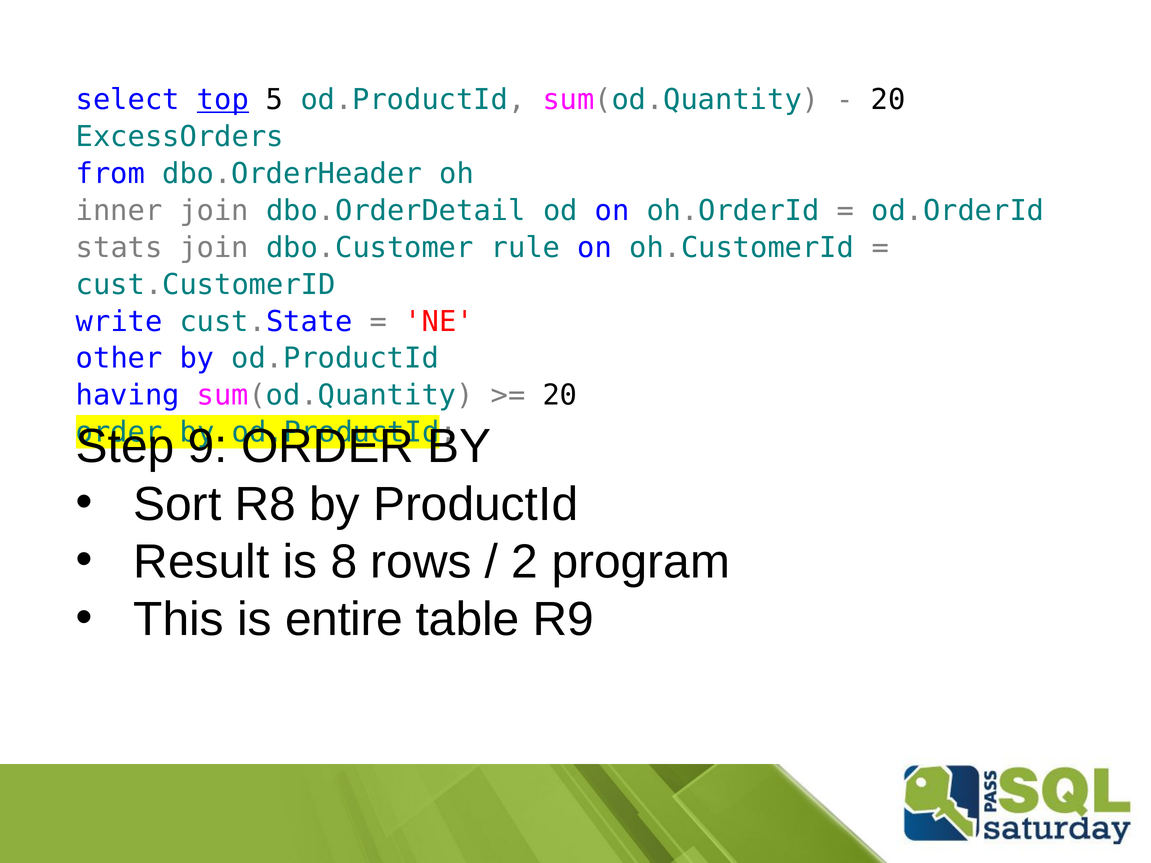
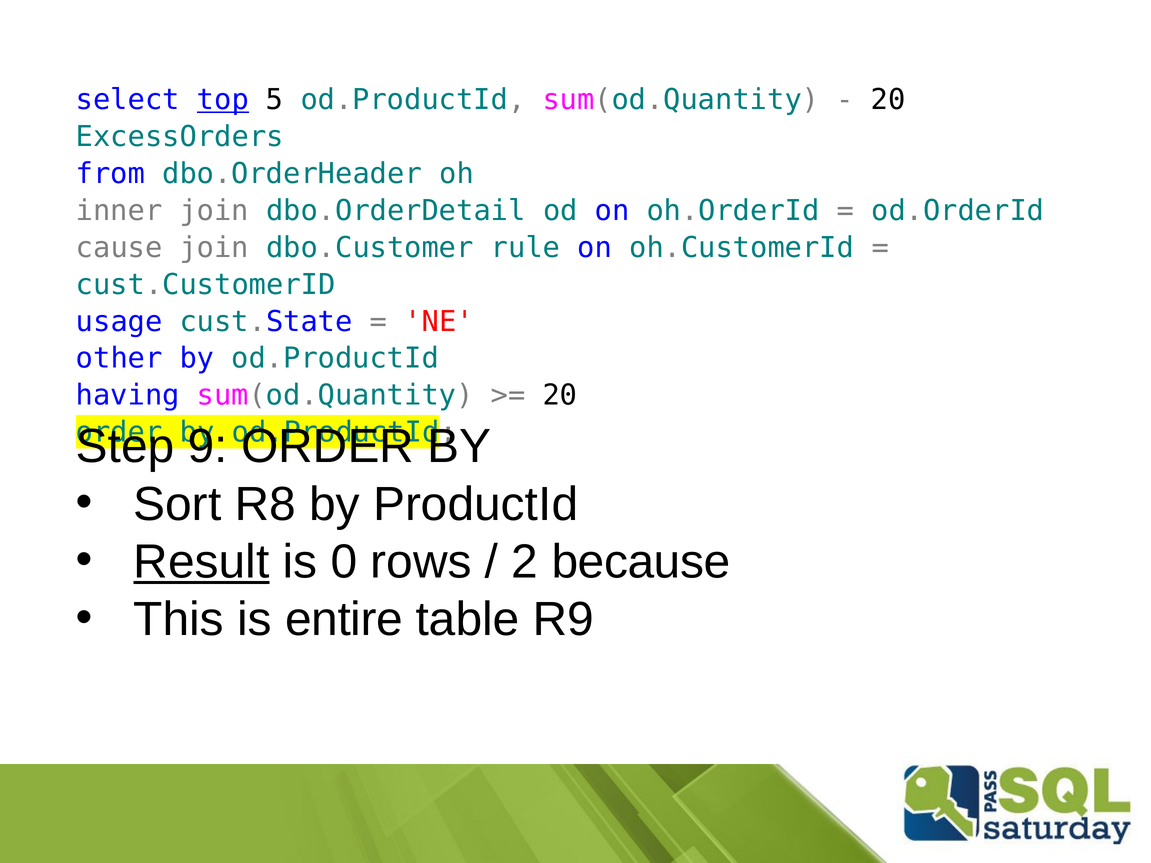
stats: stats -> cause (119, 248)
write: write -> usage (119, 322)
Result underline: none -> present (201, 562)
8: 8 -> 0 (344, 562)
program: program -> because (641, 562)
